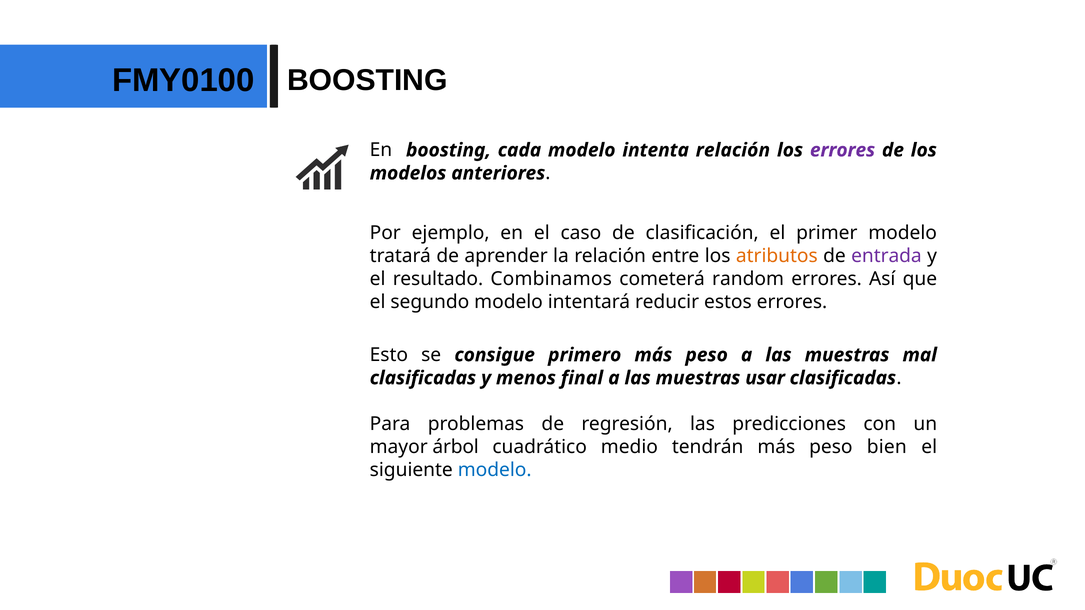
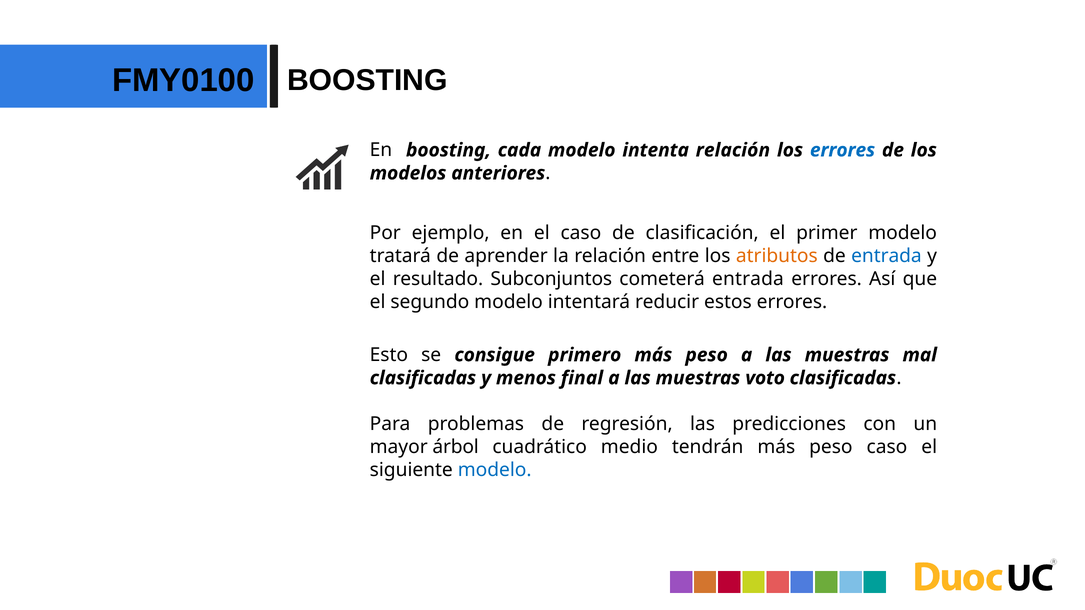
errores colour: purple -> blue (843, 150)
entrada colour: purple -> blue (886, 256)
Combinamos: Combinamos -> Subconjuntos (551, 279)
cometerá random: random -> entrada (748, 279)
usar: usar -> voto (765, 378)
peso bien: bien -> caso (887, 447)
